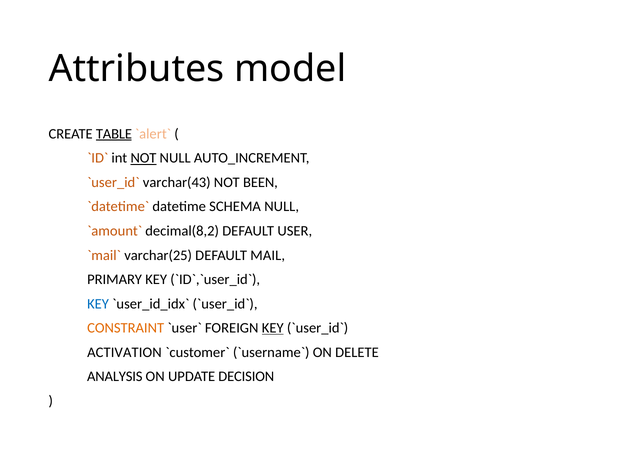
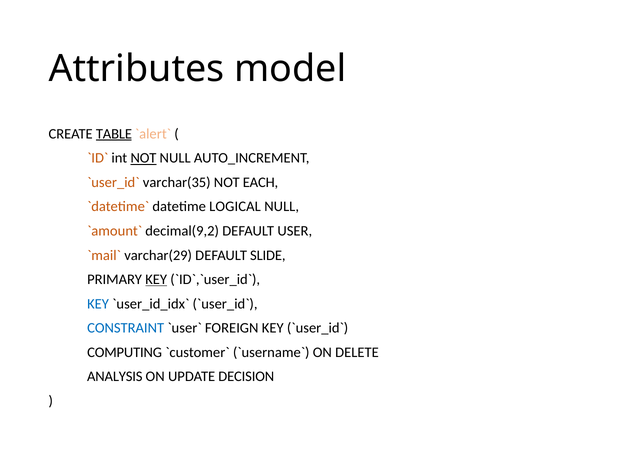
varchar(43: varchar(43 -> varchar(35 (177, 183)
BEEN: BEEN -> EACH (260, 183)
SCHEMA: SCHEMA -> LOGICAL (235, 207)
decimal(8,2: decimal(8,2 -> decimal(9,2 (182, 231)
varchar(25: varchar(25 -> varchar(29 (158, 256)
MAIL: MAIL -> SLIDE (268, 256)
KEY underline: none -> present (156, 280)
CONSTRAINT colour: orange -> blue (126, 329)
KEY underline: present -> none (273, 329)
ACTIVATION: ACTIVATION -> COMPUTING (125, 353)
